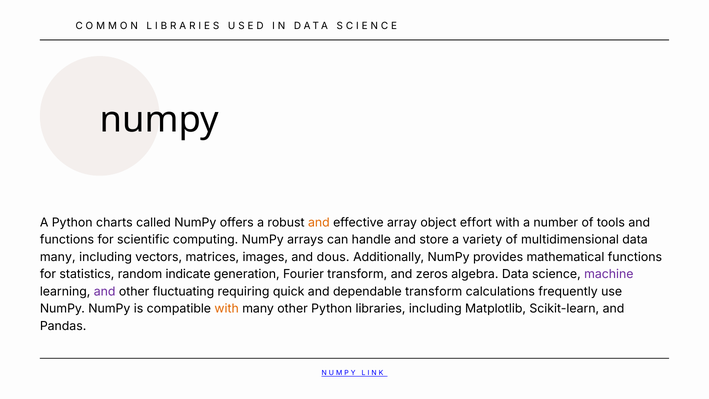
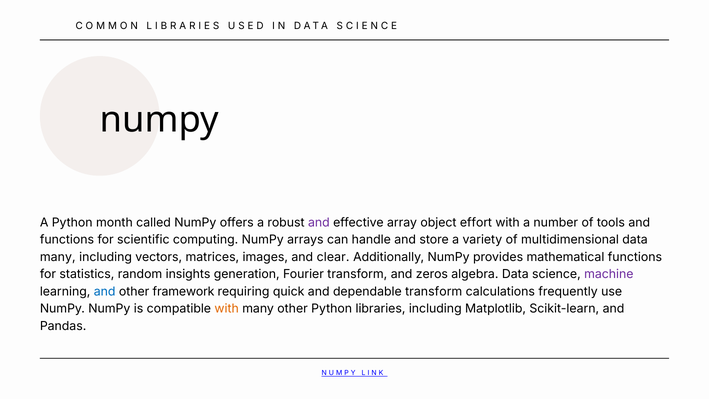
charts: charts -> month (114, 223)
and colour: orange -> purple (319, 223)
dous: dous -> clear (333, 257)
indicate: indicate -> insights (188, 274)
and colour: purple -> blue (105, 291)
fluctuating: fluctuating -> framework (184, 291)
